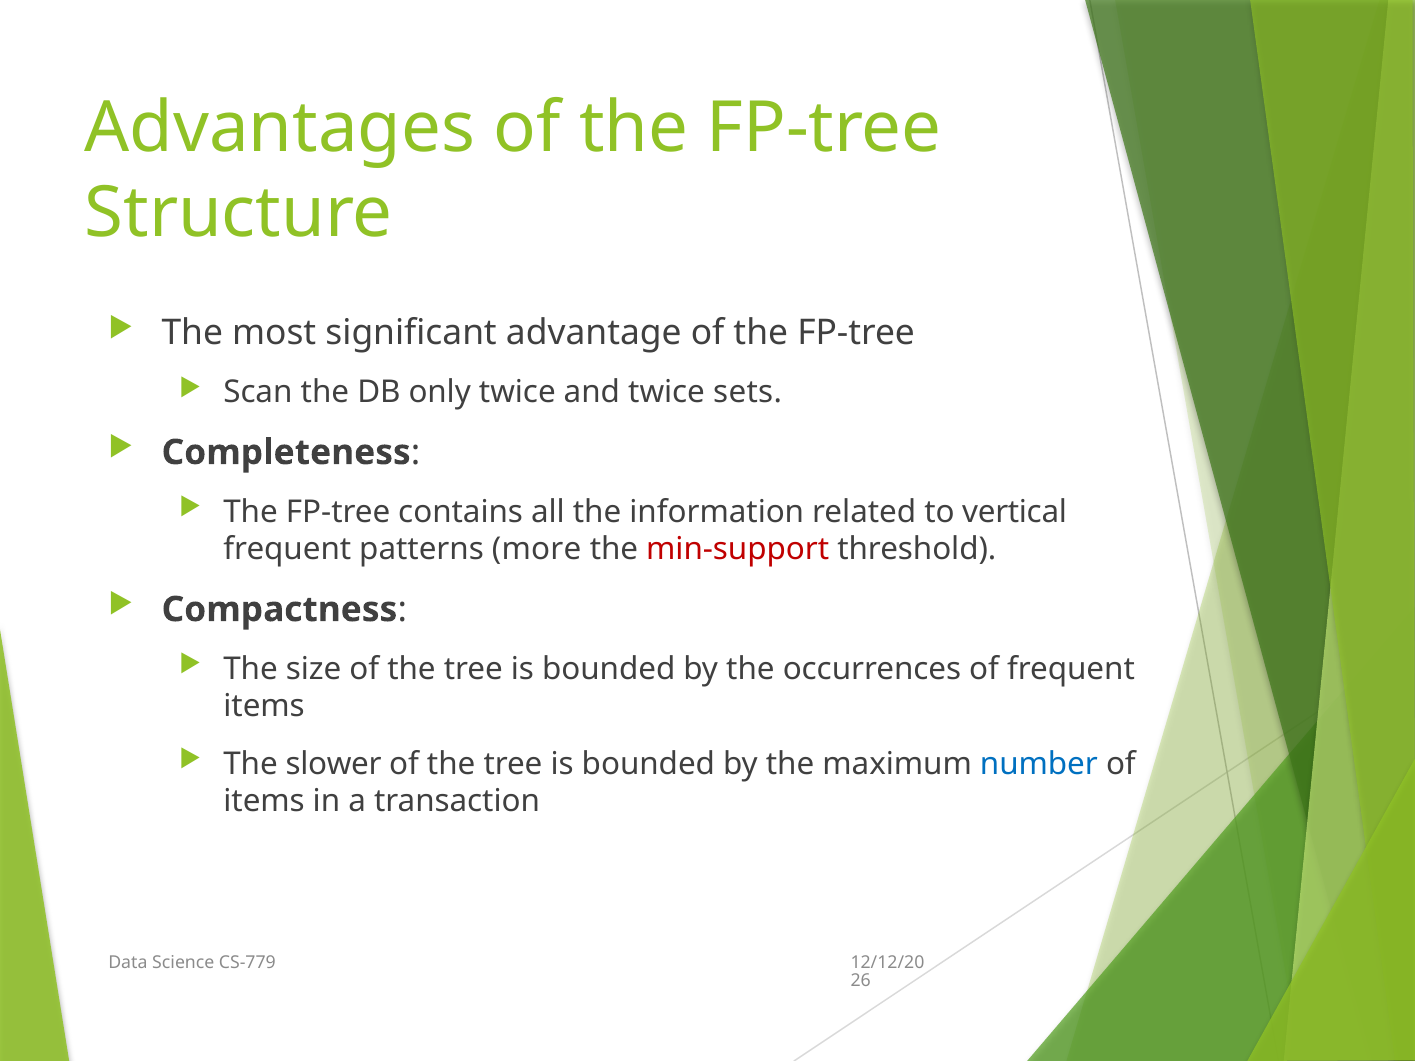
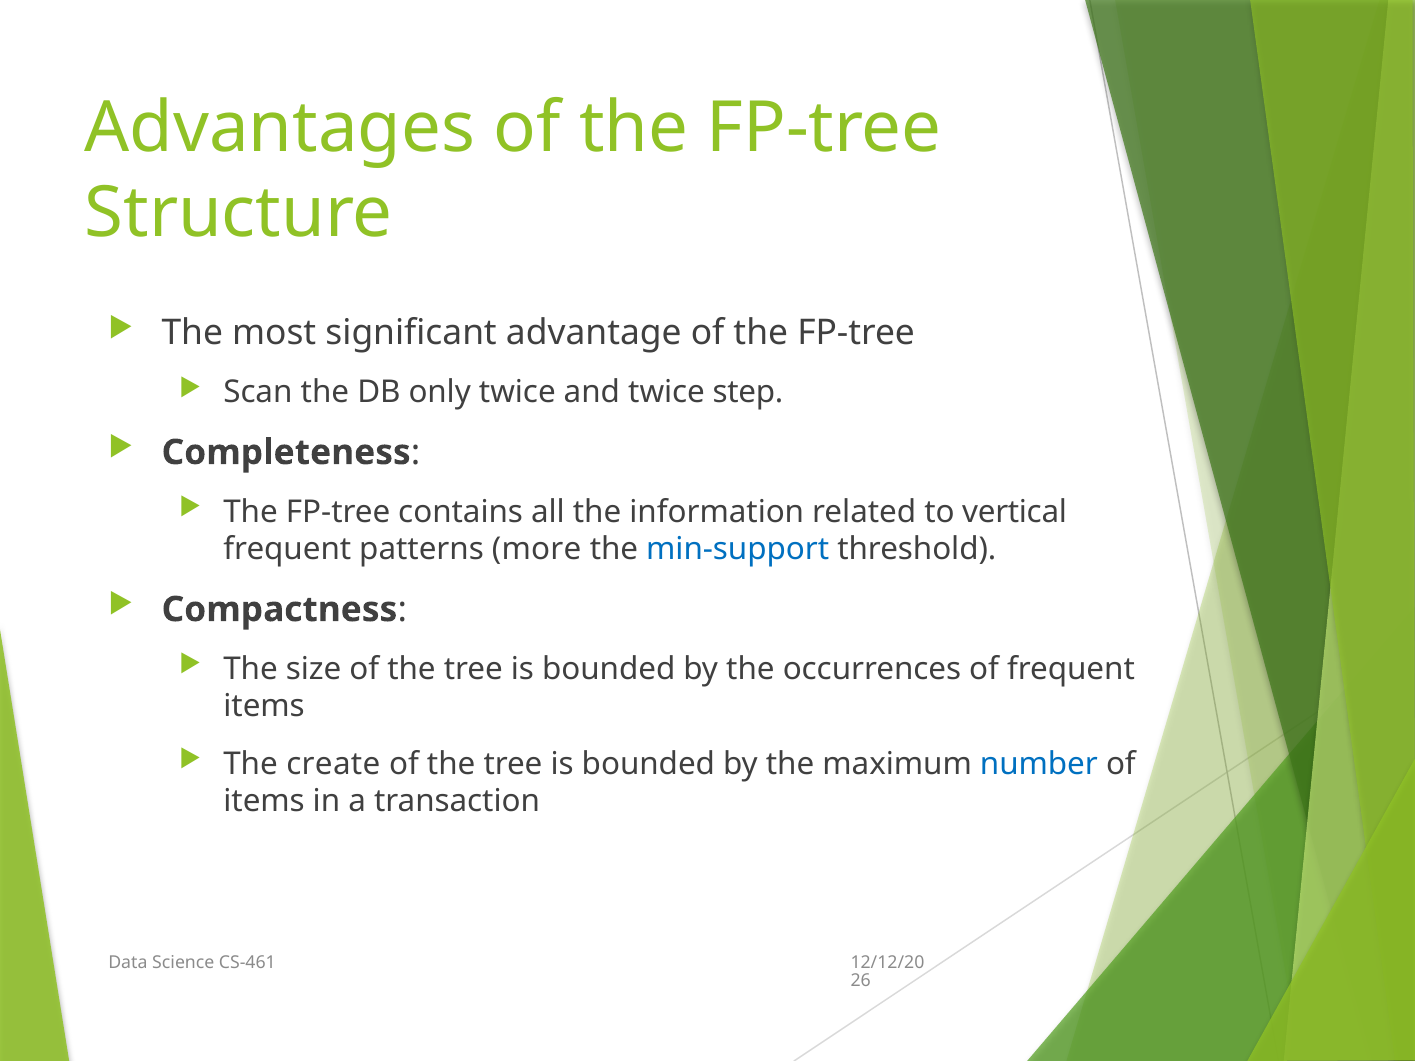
sets: sets -> step (748, 393)
min-support colour: red -> blue (738, 550)
slower: slower -> create (333, 764)
CS-779: CS-779 -> CS-461 (247, 963)
